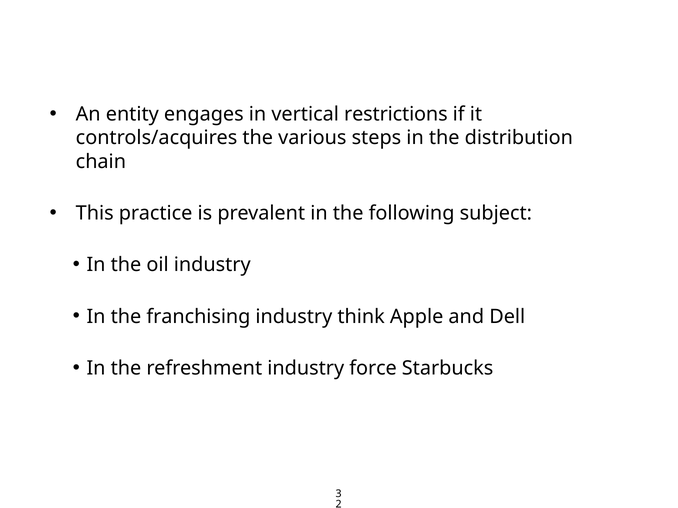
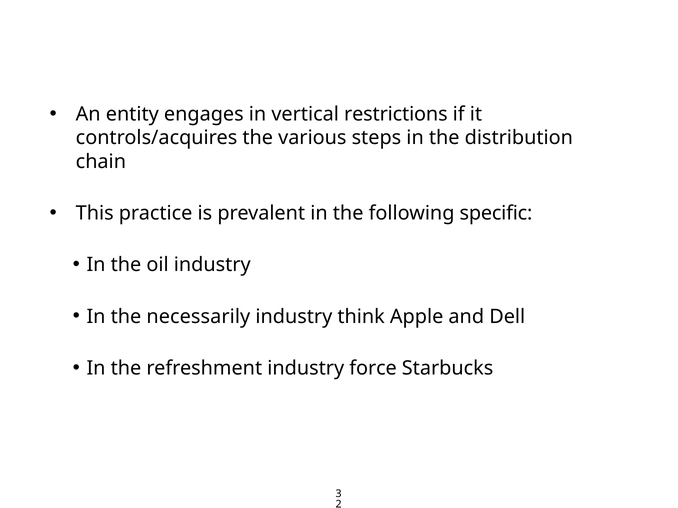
subject: subject -> specific (496, 213)
franchising: franchising -> necessarily (198, 317)
